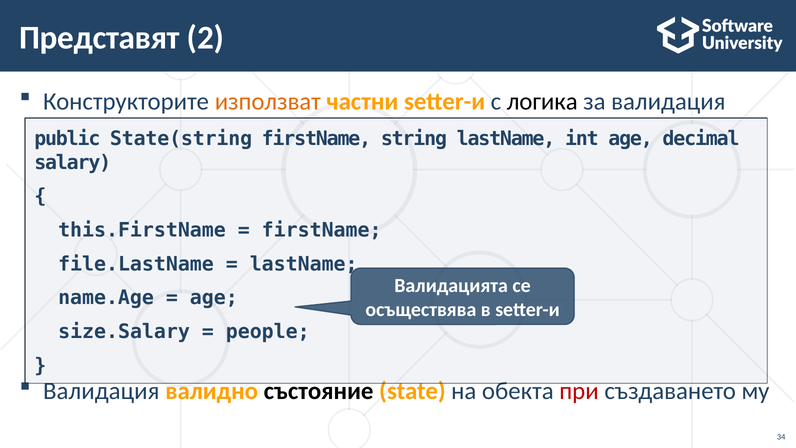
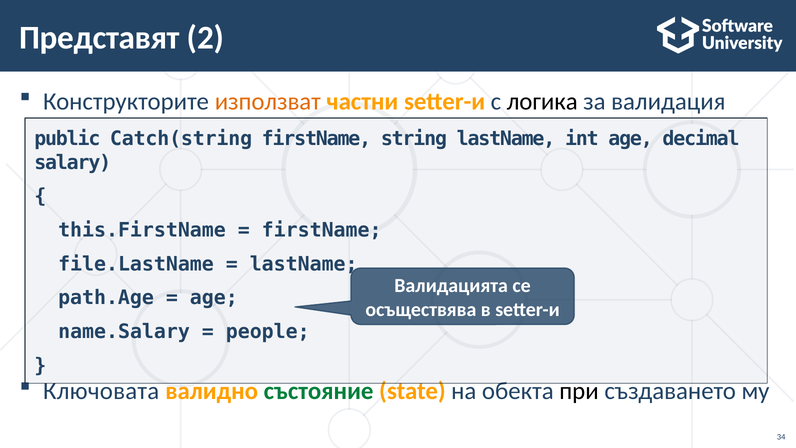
State(string: State(string -> Catch(string (181, 138)
name.Age: name.Age -> path.Age (106, 298)
size.Salary: size.Salary -> name.Salary (124, 332)
Валидация: Валидация -> Ключовата (101, 391)
състояние colour: black -> green (319, 391)
при colour: red -> black (579, 391)
